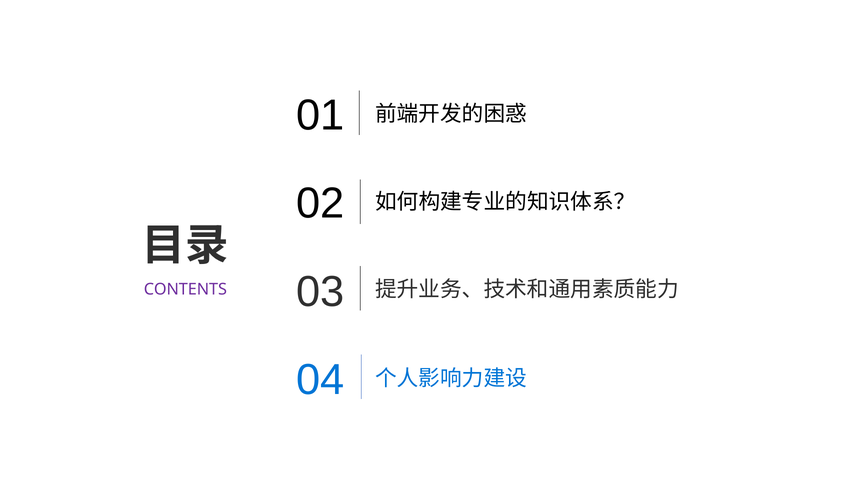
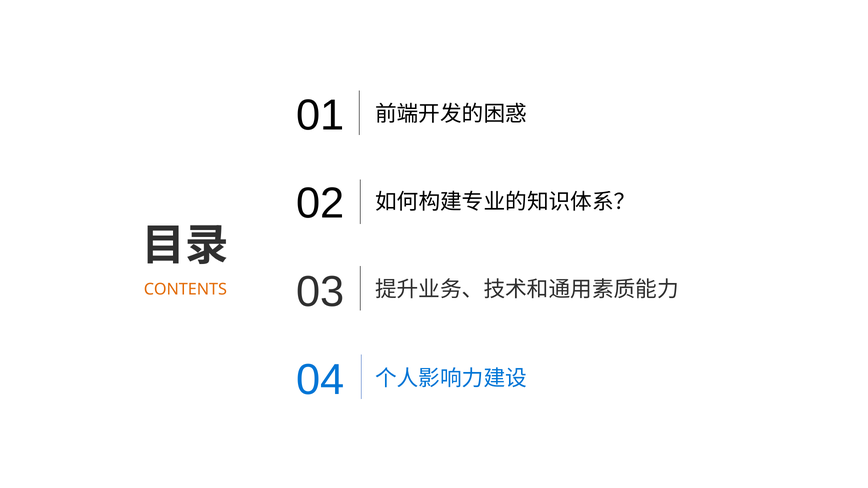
CONTENTS colour: purple -> orange (185, 290)
